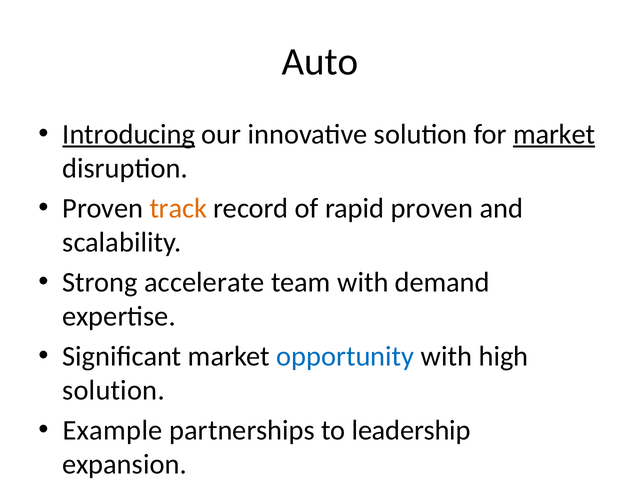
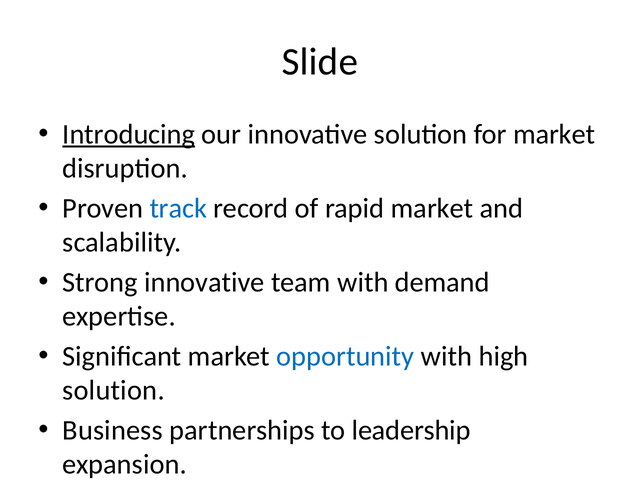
Auto: Auto -> Slide (320, 62)
market underline: present -> none (554, 134)
track colour: orange -> blue (178, 208)
rapid proven: proven -> market (432, 208)
Strong accelerate: accelerate -> innovative (204, 282)
Example: Example -> Business (113, 430)
